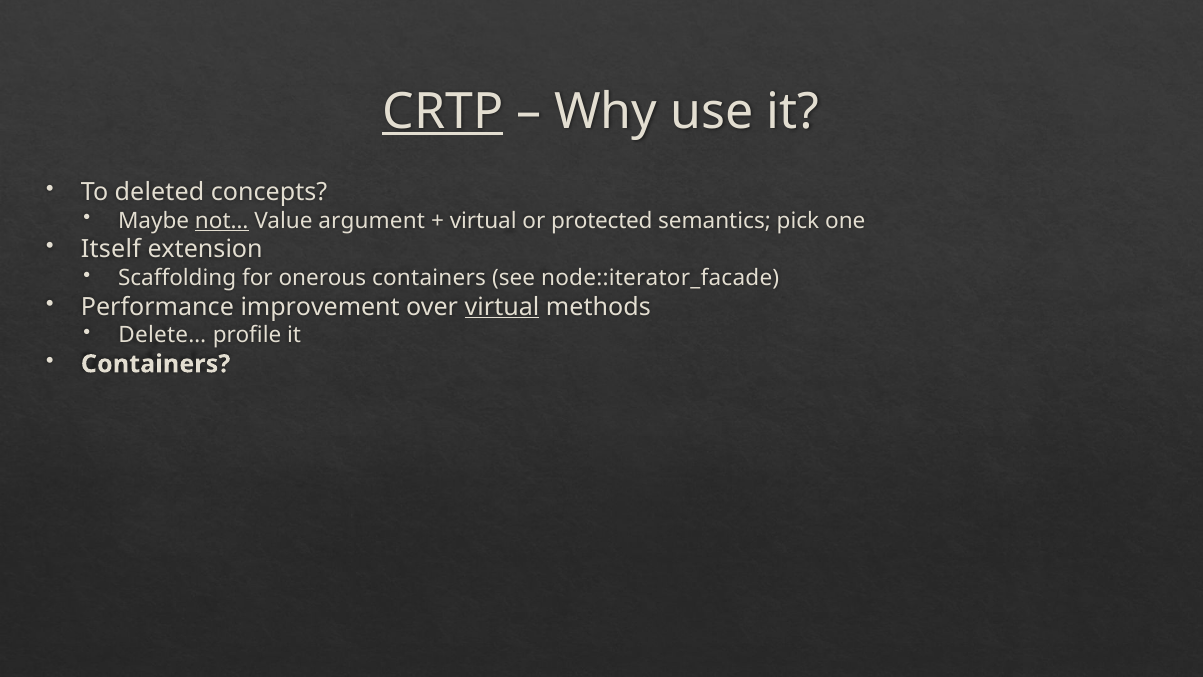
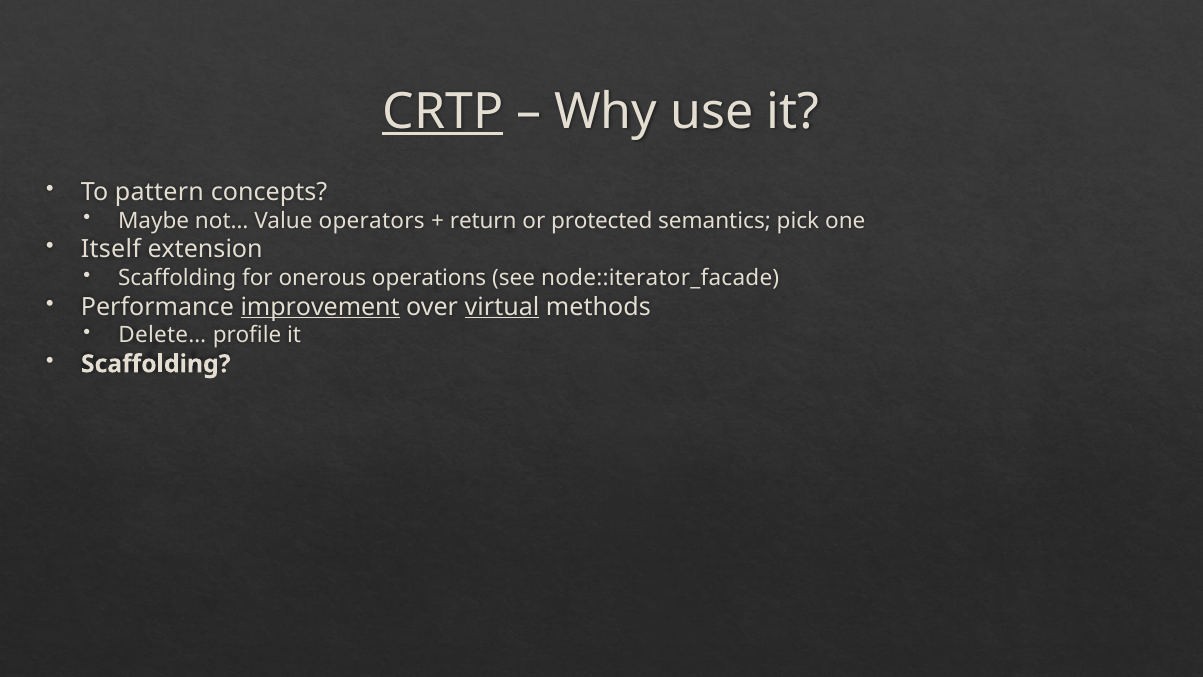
deleted: deleted -> pattern (159, 192)
not… underline: present -> none (222, 221)
argument: argument -> operators (372, 221)
virtual: virtual -> return (483, 221)
onerous containers: containers -> operations (429, 278)
improvement underline: none -> present (320, 307)
Containers: Containers -> Scaffolding (156, 364)
